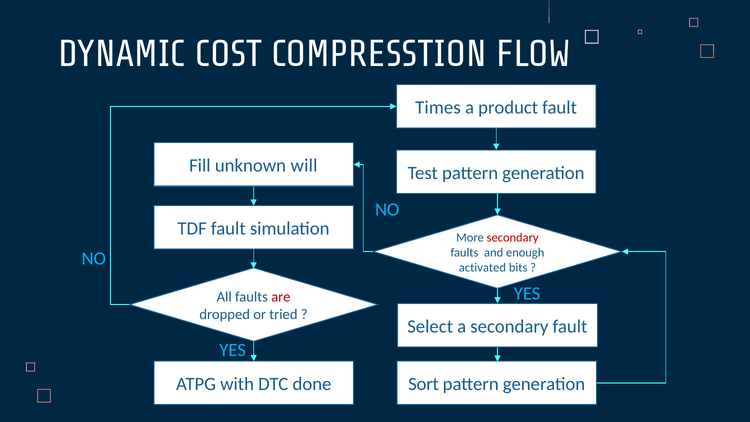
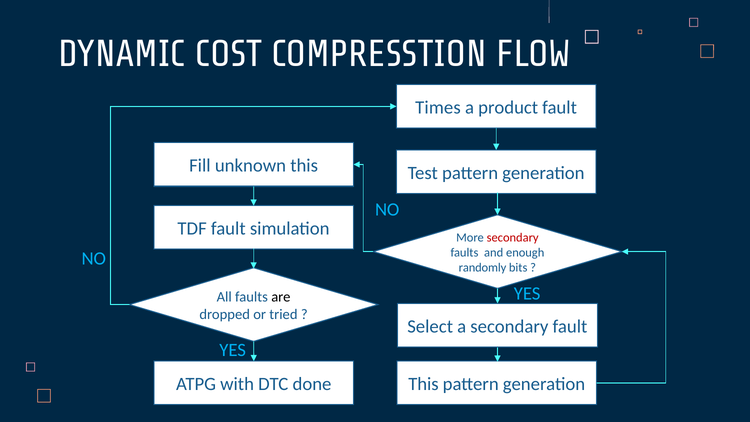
unknown will: will -> this (304, 166)
activated: activated -> randomly (482, 267)
are colour: red -> black (281, 297)
Sort: Sort -> This (423, 384)
